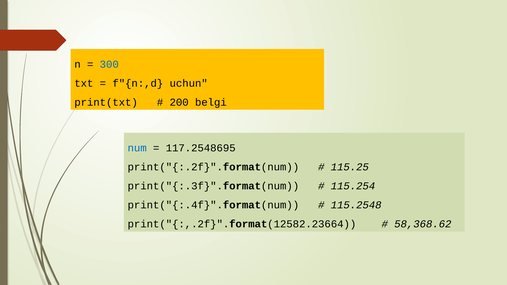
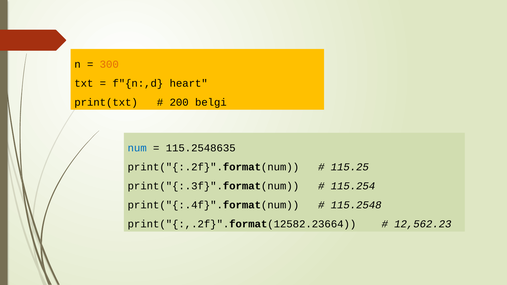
300 colour: blue -> orange (109, 64)
uchun: uchun -> heart (189, 83)
117.2548695: 117.2548695 -> 115.2548635 (201, 148)
58,368.62: 58,368.62 -> 12,562.23 (423, 224)
